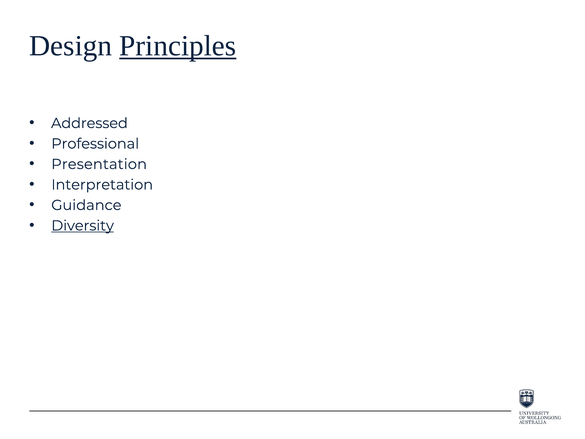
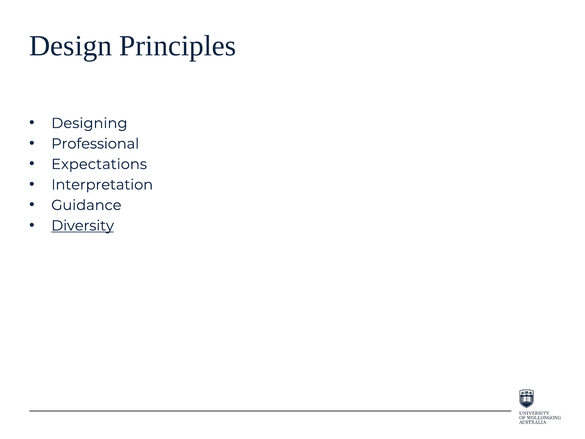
Principles underline: present -> none (178, 46)
Addressed: Addressed -> Designing (89, 123)
Presentation: Presentation -> Expectations (99, 164)
